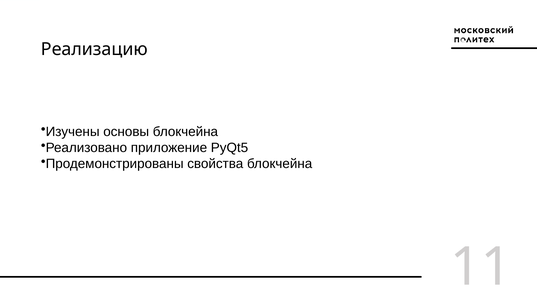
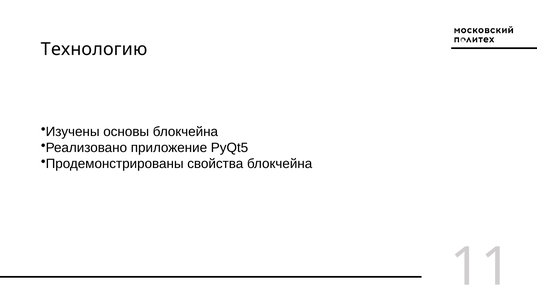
Реализацию: Реализацию -> Технологию (94, 49)
